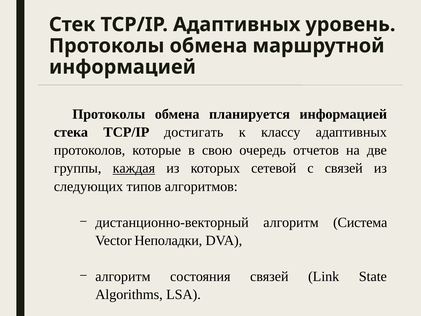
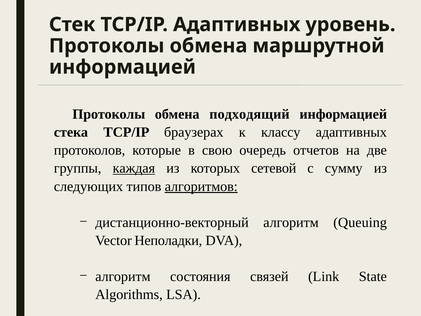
планируется: планируется -> подходящий (249, 114)
достигать: достигать -> браузерах (194, 132)
с связей: связей -> сумму (344, 168)
алгоритмов underline: none -> present (201, 186)
Система: Система -> Queuing (360, 222)
